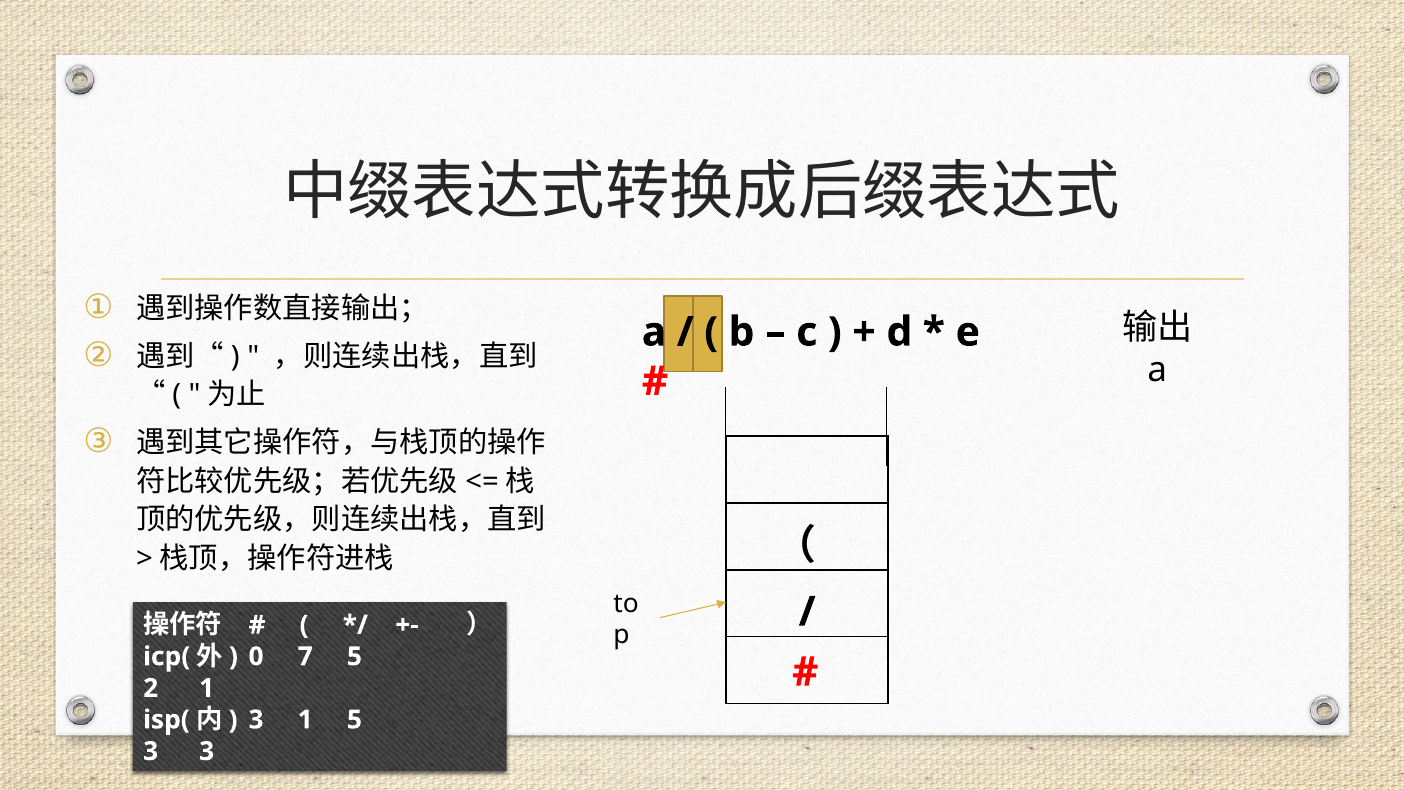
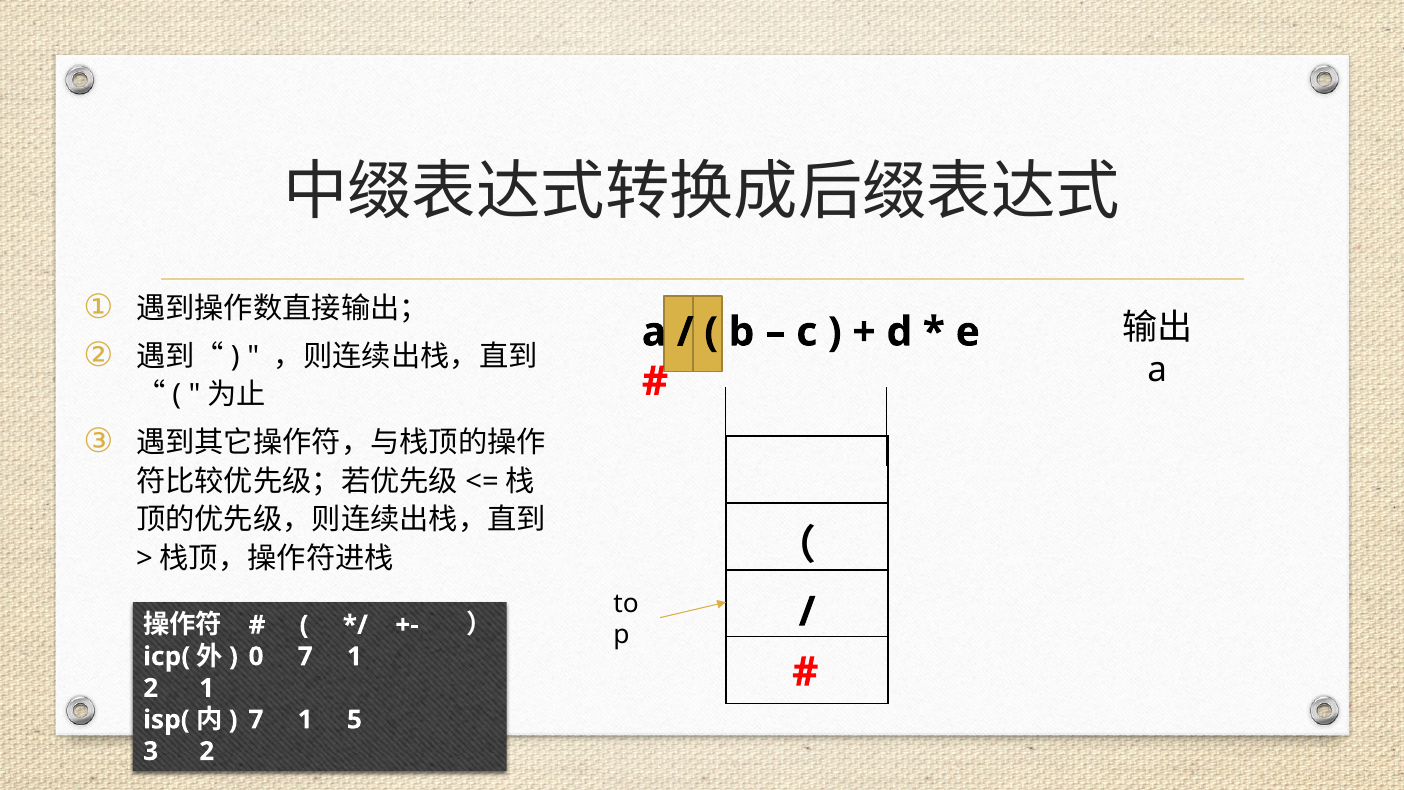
0 7 5: 5 -> 1 (354, 656)
3: 3 -> 7 (256, 720)
3 3: 3 -> 2 (207, 751)
